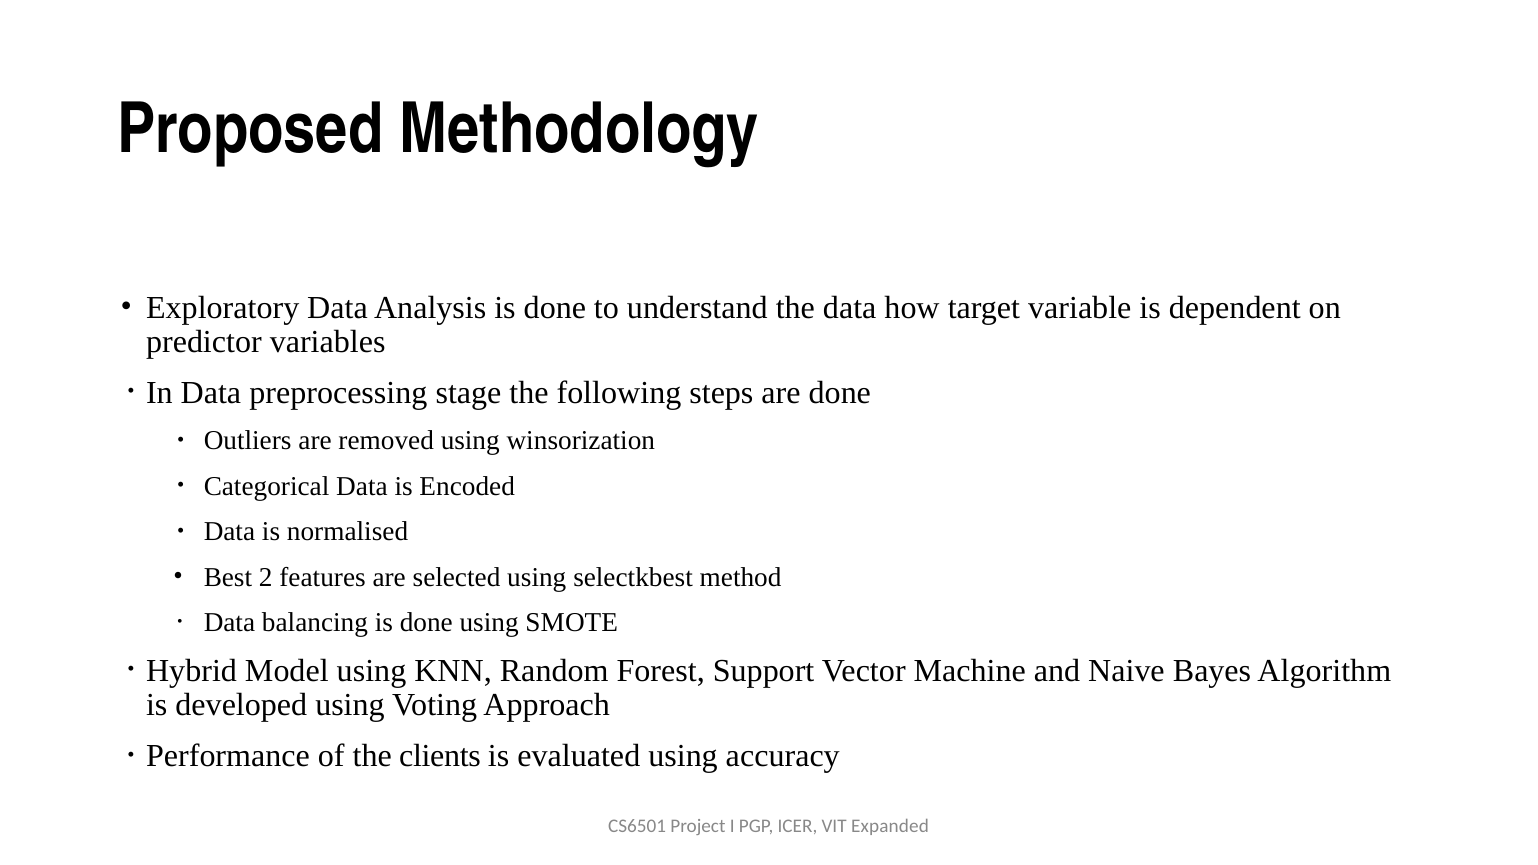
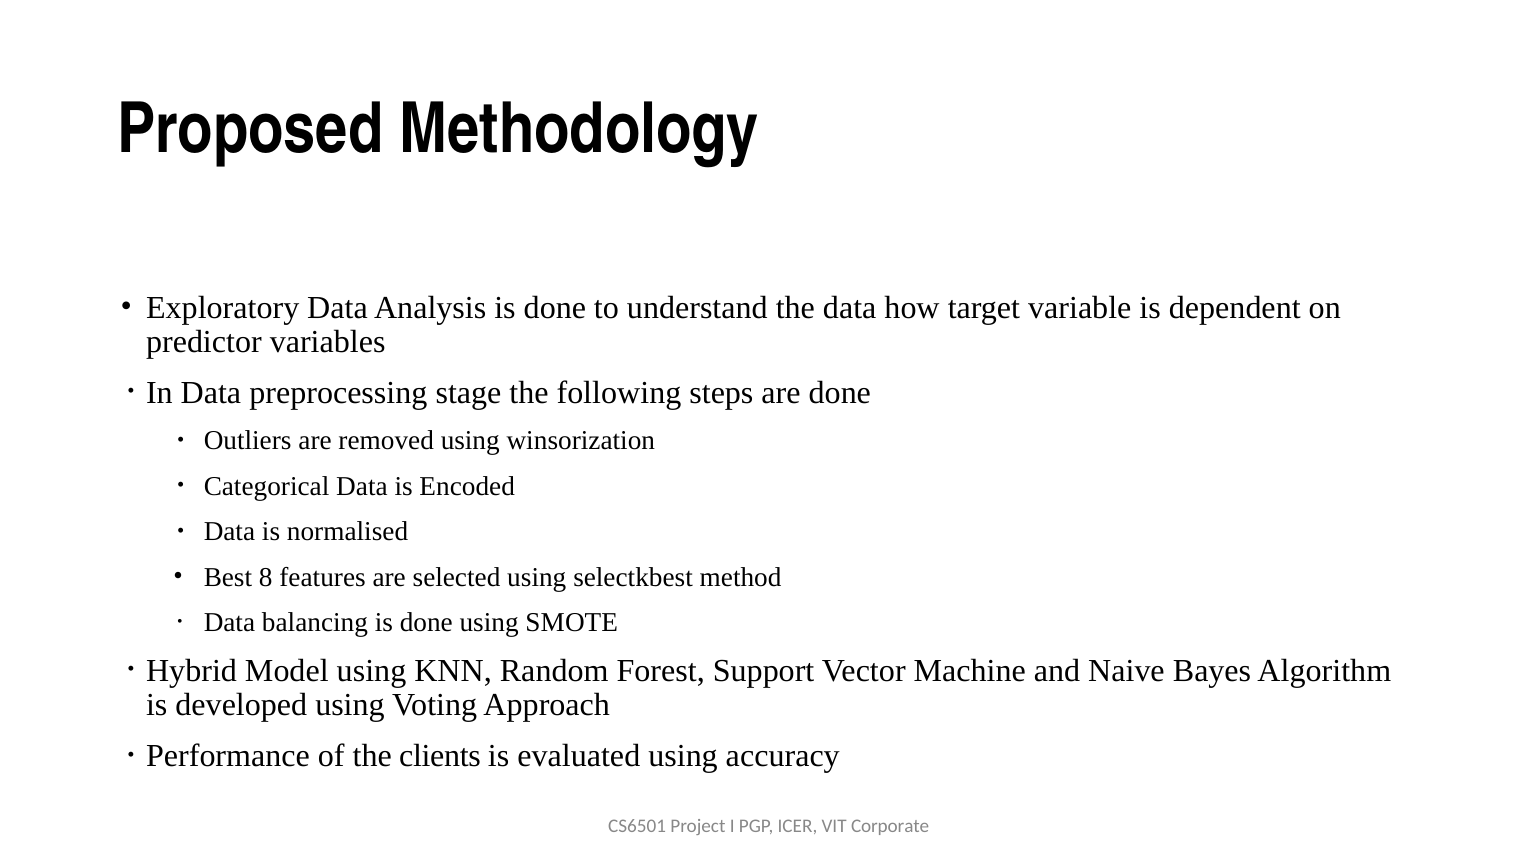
2: 2 -> 8 (266, 577)
Expanded: Expanded -> Corporate (890, 826)
